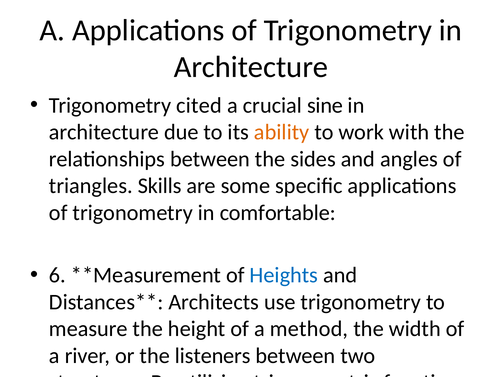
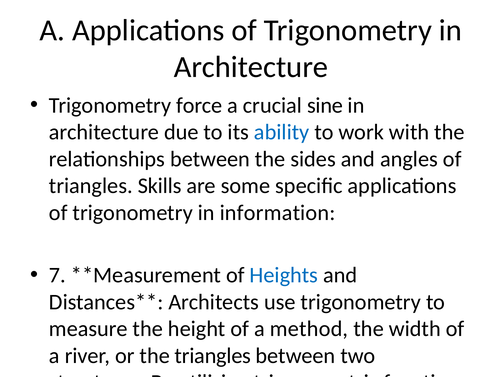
cited: cited -> force (199, 105)
ability colour: orange -> blue (282, 132)
in comfortable: comfortable -> information (278, 212)
6: 6 -> 7 (57, 275)
the listeners: listeners -> triangles (213, 355)
